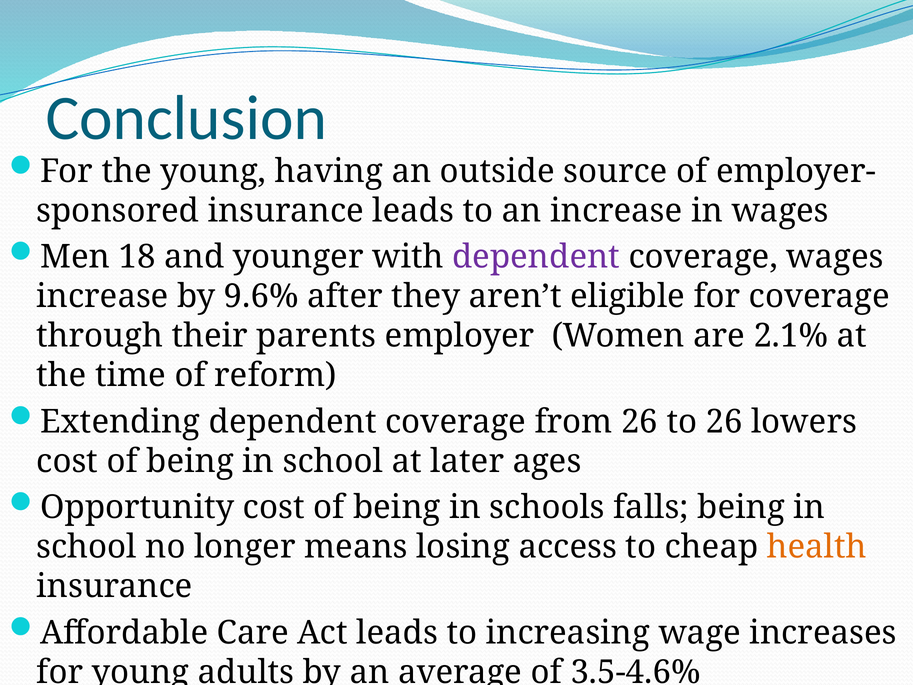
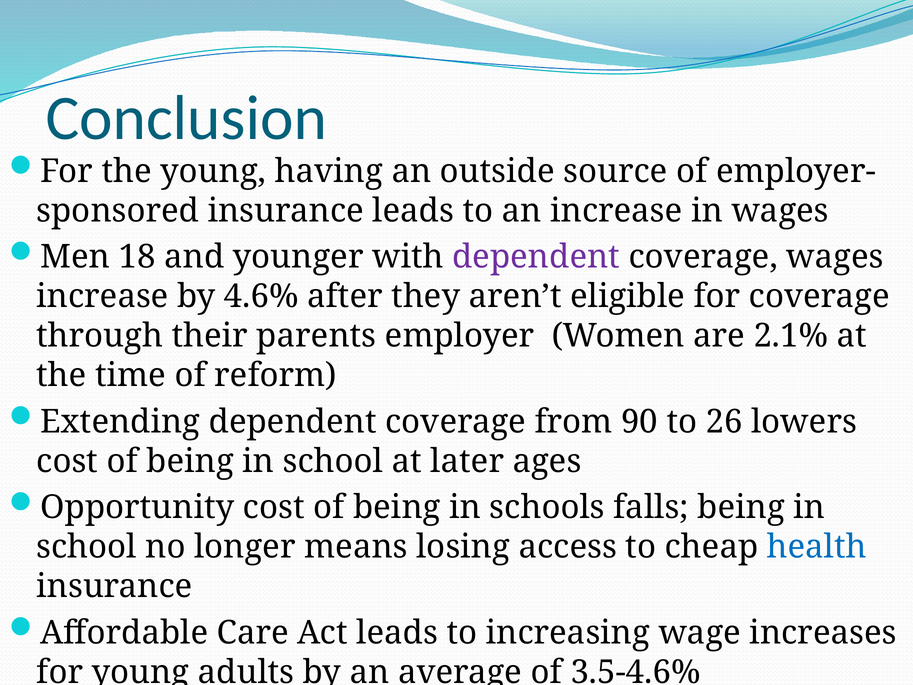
9.6%: 9.6% -> 4.6% (261, 296)
from 26: 26 -> 90 (639, 422)
health colour: orange -> blue (817, 547)
